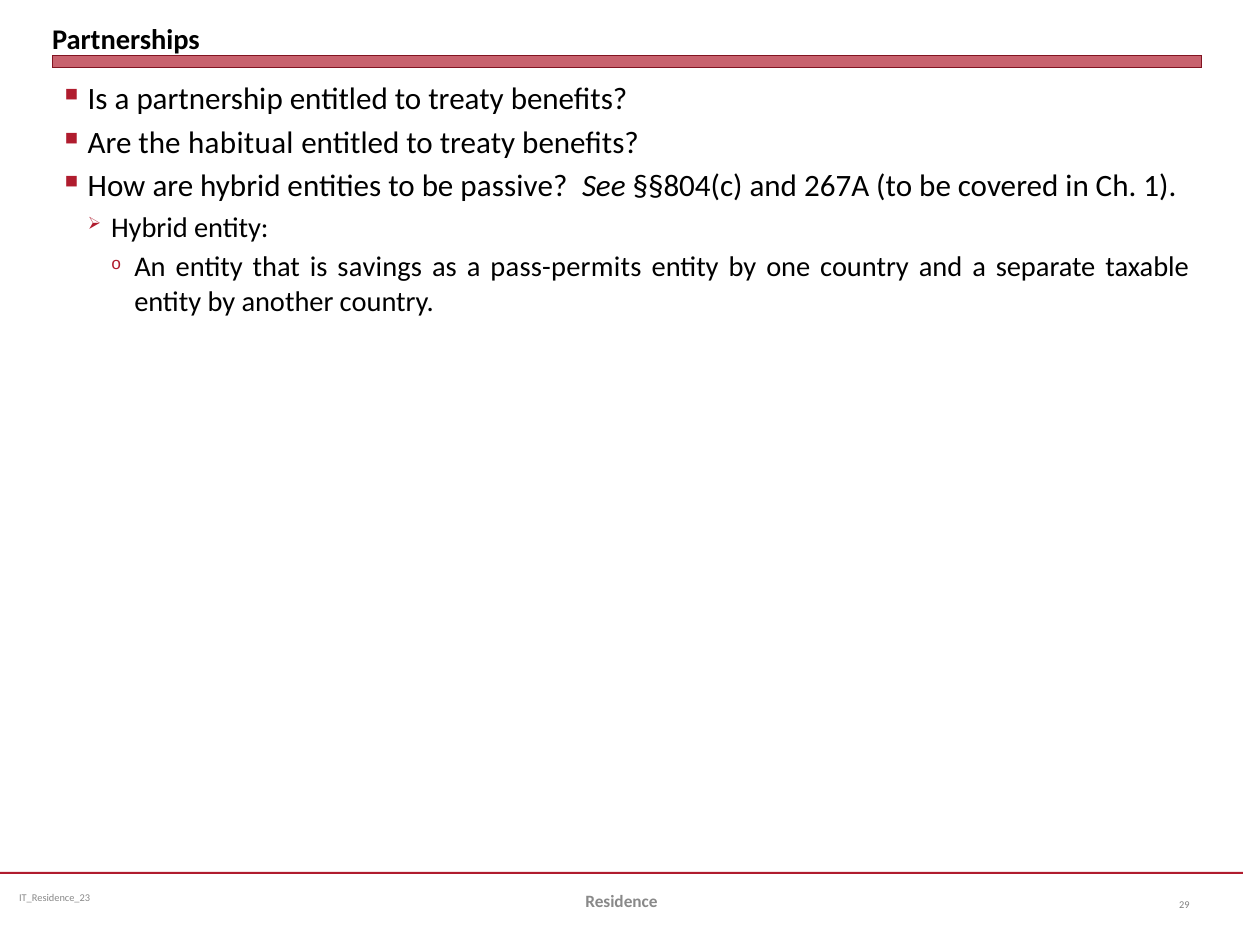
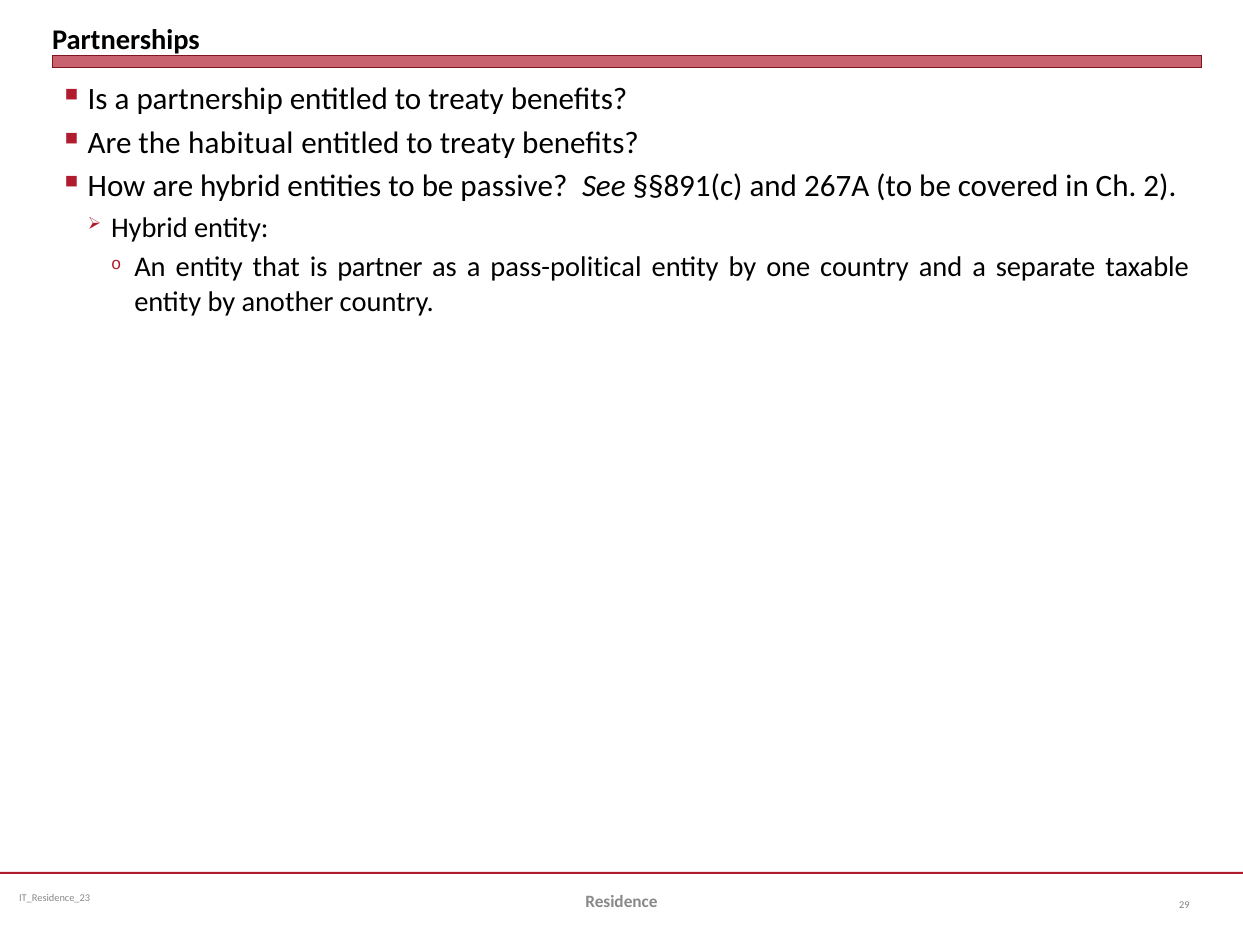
§§804(c: §§804(c -> §§891(c (688, 186)
1: 1 -> 2 (1160, 186)
savings: savings -> partner (380, 268)
pass-permits: pass-permits -> pass-political (566, 268)
